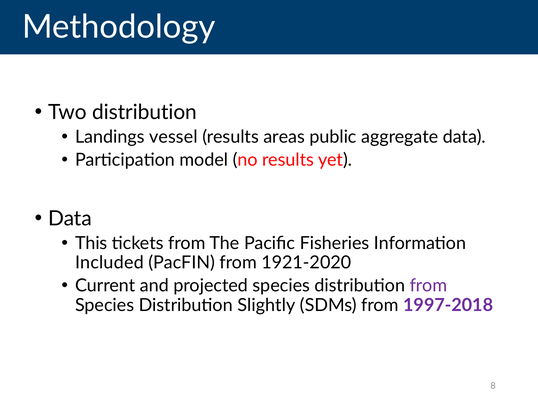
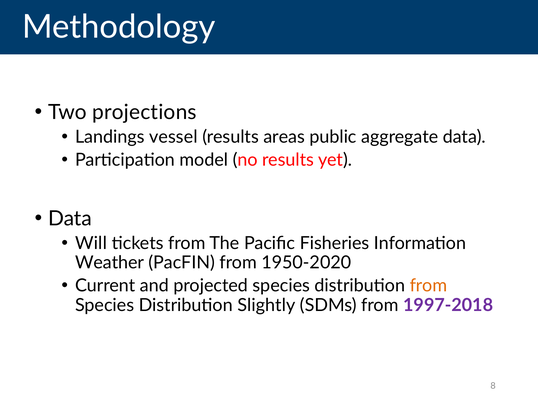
Two distribution: distribution -> projections (144, 112)
This: This -> Will (91, 243)
Included: Included -> Weather (110, 262)
1921-2020: 1921-2020 -> 1950-2020 (306, 262)
from colour: purple -> orange (428, 285)
